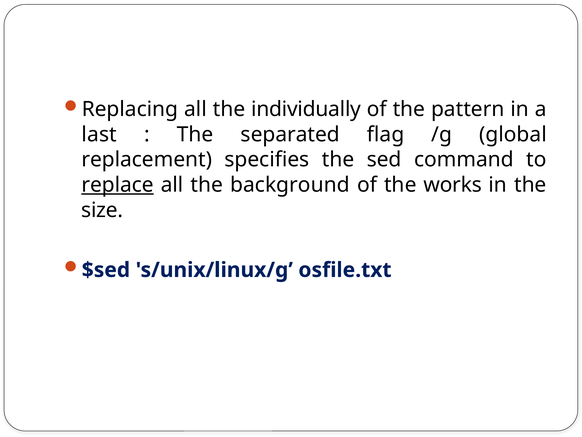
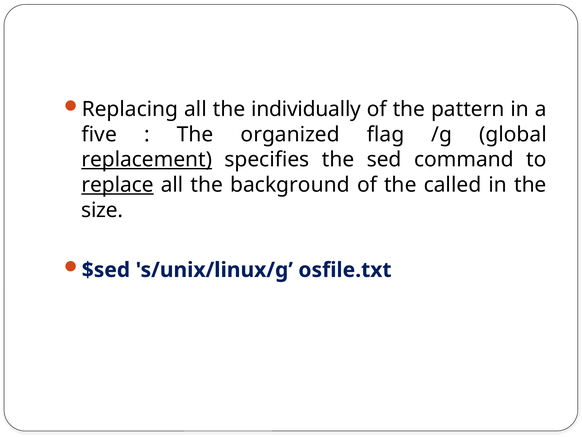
last: last -> five (99, 134)
separated: separated -> organized (290, 134)
replacement underline: none -> present (147, 160)
works: works -> called (452, 185)
